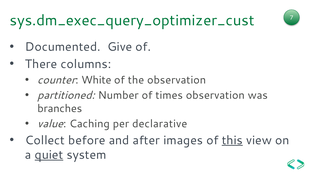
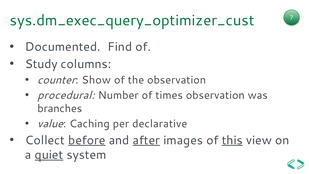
Give: Give -> Find (120, 47)
There: There -> Study (41, 64)
White: White -> Show (96, 80)
partitioned: partitioned -> procedural (66, 95)
before underline: none -> present (87, 140)
after underline: none -> present (146, 140)
